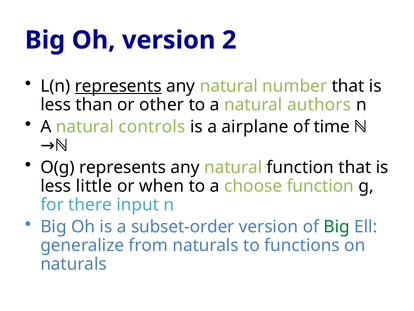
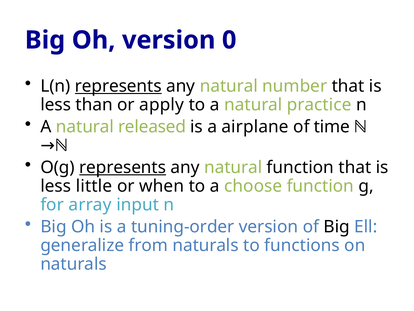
2: 2 -> 0 (229, 40)
other: other -> apply (162, 105)
authors: authors -> practice (319, 105)
controls: controls -> released (152, 127)
represents underline: none -> present (123, 167)
there: there -> array (90, 204)
subset-order: subset-order -> tuning-order (183, 226)
Big colour: green -> black (337, 226)
